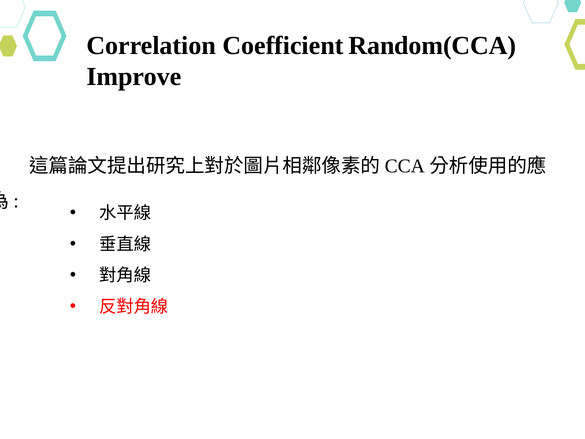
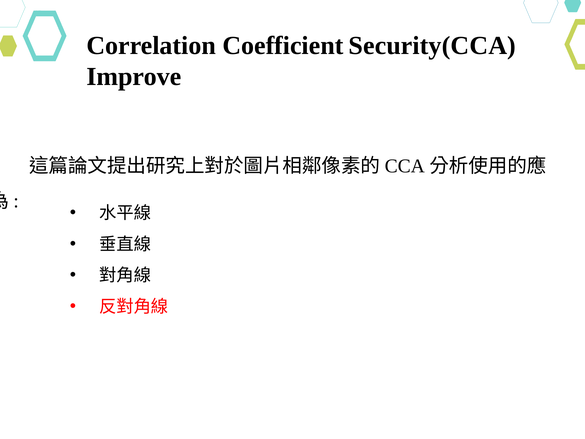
Random(CCA: Random(CCA -> Security(CCA (432, 45)
